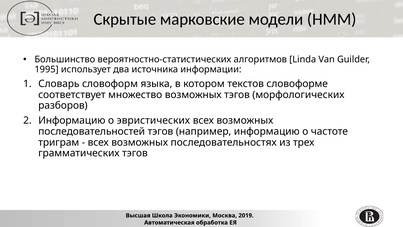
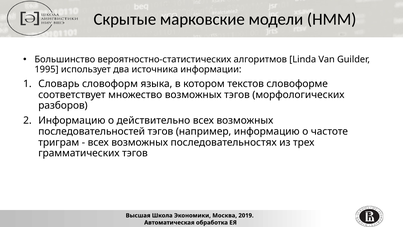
эвристических: эвристических -> действительно (153, 120)
